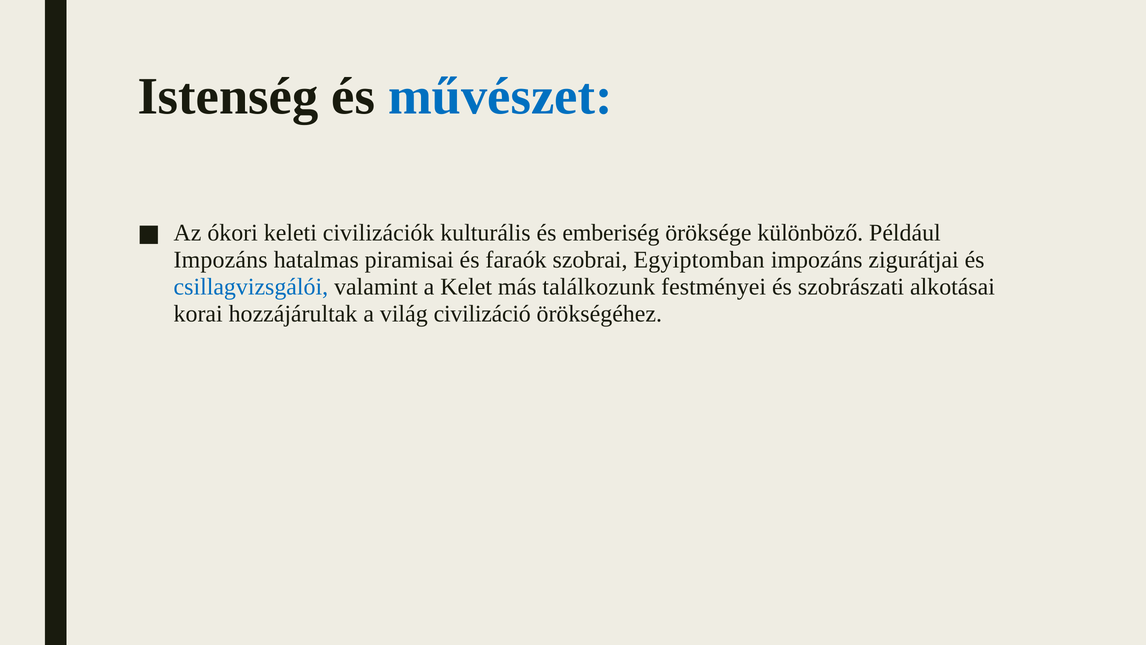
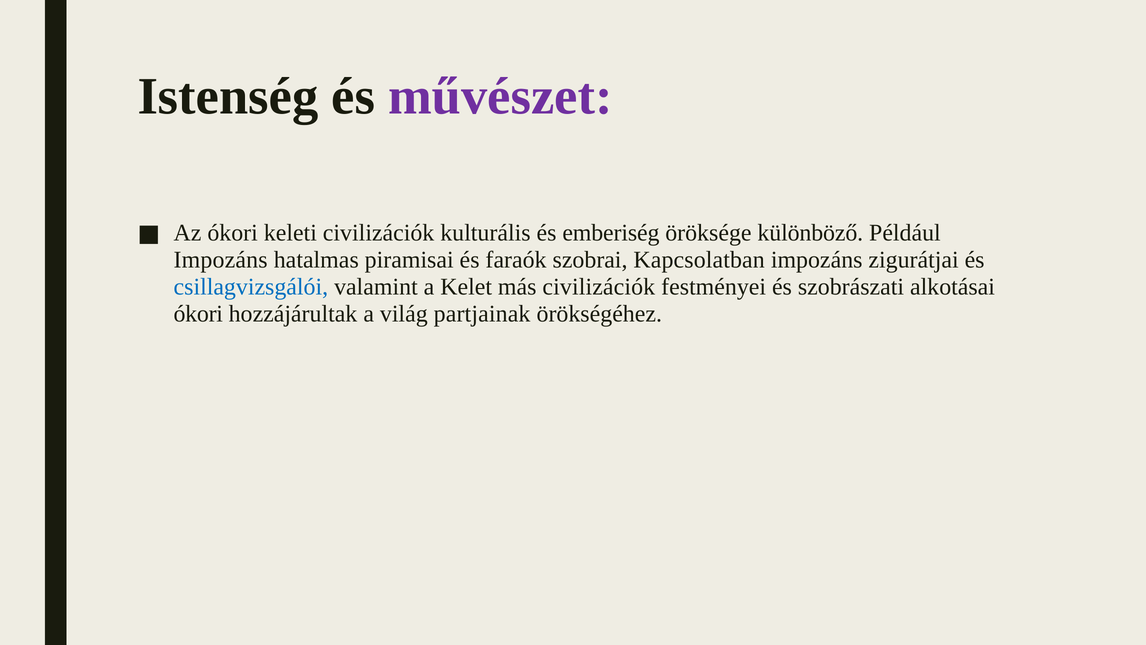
művészet colour: blue -> purple (500, 96)
Egyiptomban: Egyiptomban -> Kapcsolatban (699, 260)
más találkozunk: találkozunk -> civilizációk (599, 287)
korai: korai -> ókori (198, 314)
civilizáció: civilizáció -> partjainak (482, 314)
